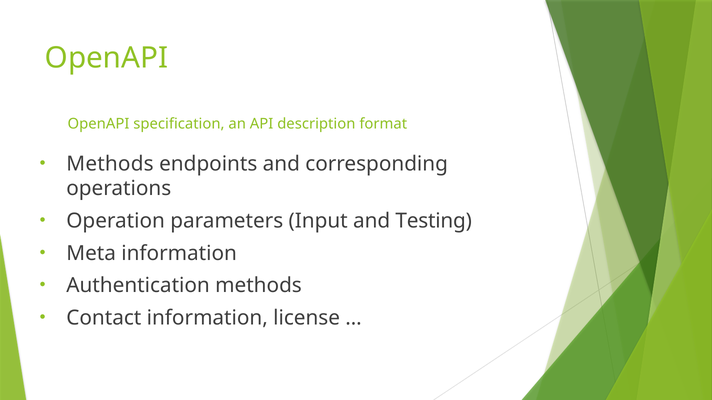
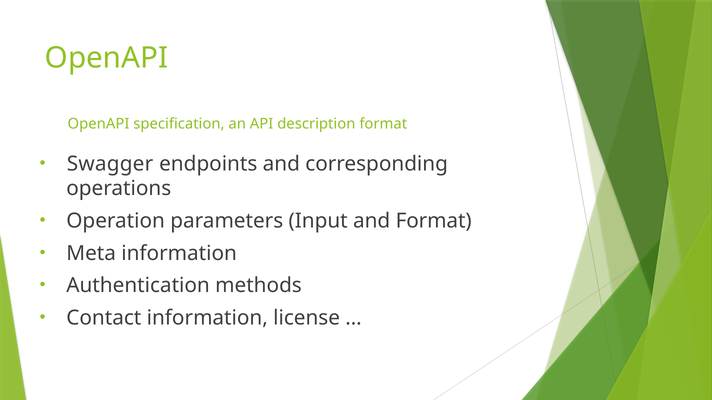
Methods: Methods -> Swagger (110, 164)
and Testing: Testing -> Format (434, 221)
